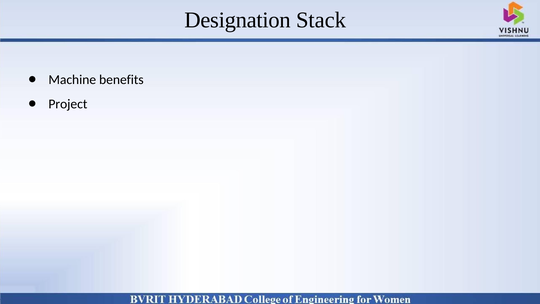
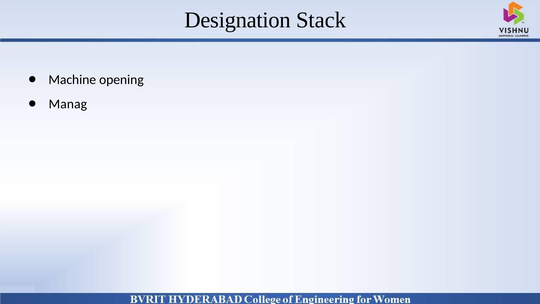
benefits: benefits -> opening (121, 80)
Project: Project -> Manag (68, 104)
